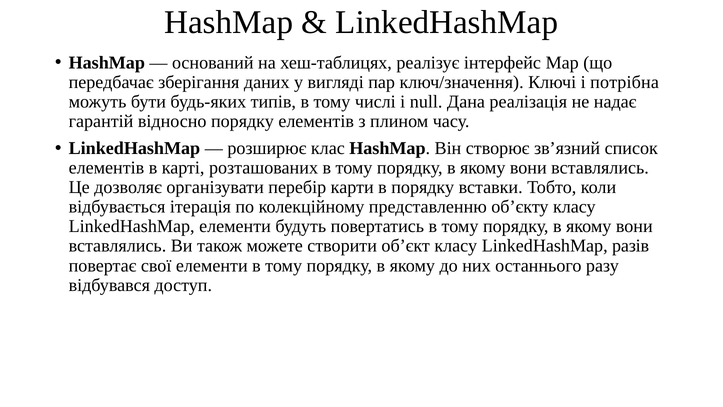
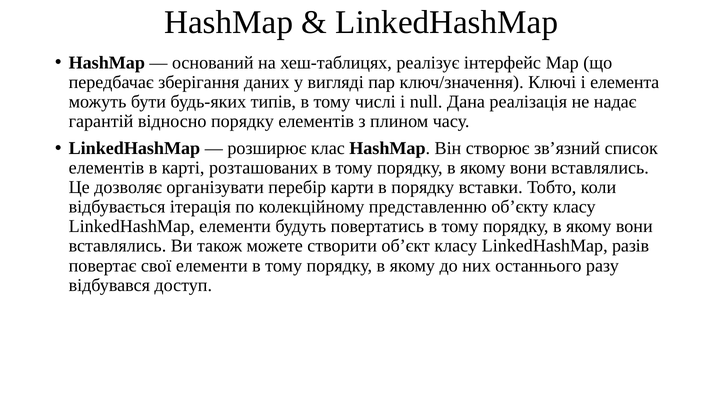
потрібна: потрібна -> елемента (625, 82)
